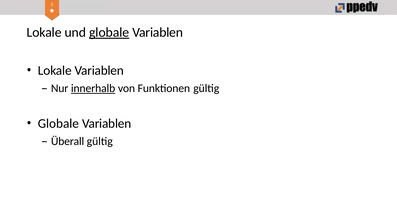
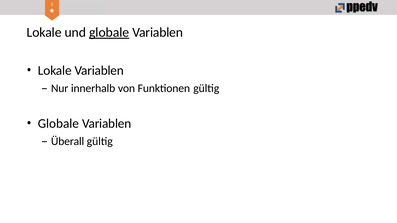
innerhalb underline: present -> none (93, 88)
